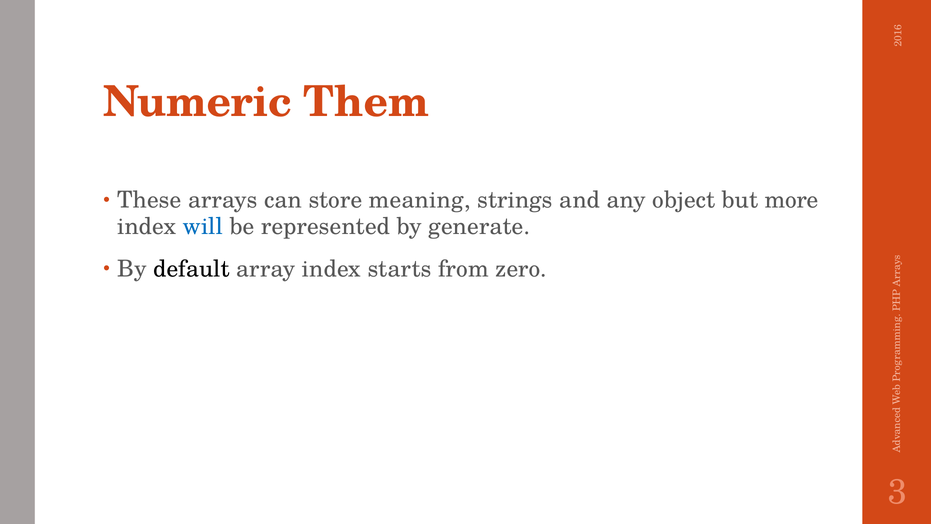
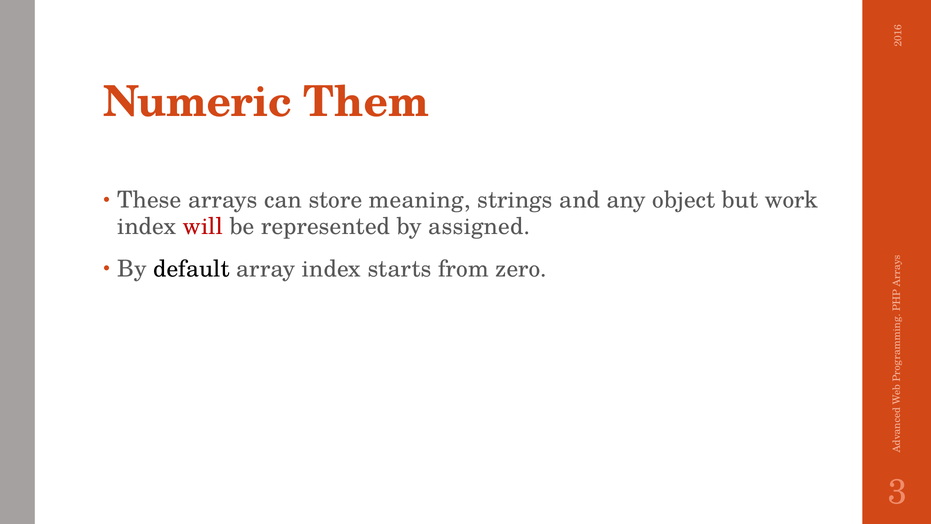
more: more -> work (791, 200)
will colour: blue -> red (203, 227)
generate: generate -> assigned (479, 227)
